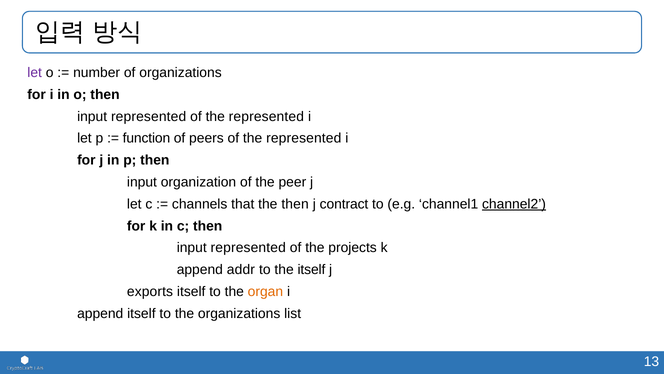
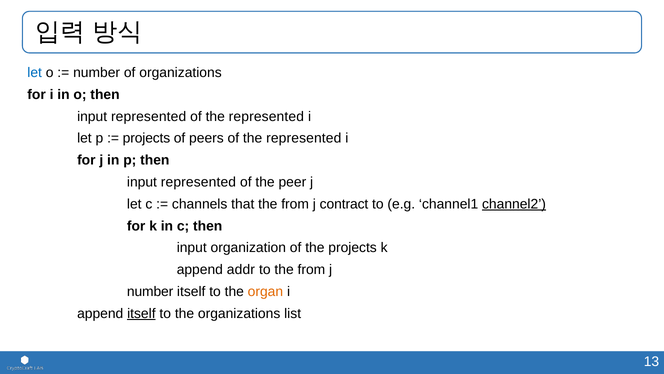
let colour: purple -> blue (35, 73)
function: function -> projects (146, 138)
organization: organization -> represented (198, 182)
that the then: then -> from (295, 204)
represented: represented -> organization (248, 248)
to the itself: itself -> from (311, 269)
exports: exports -> number (150, 291)
itself underline: none -> present (141, 313)
